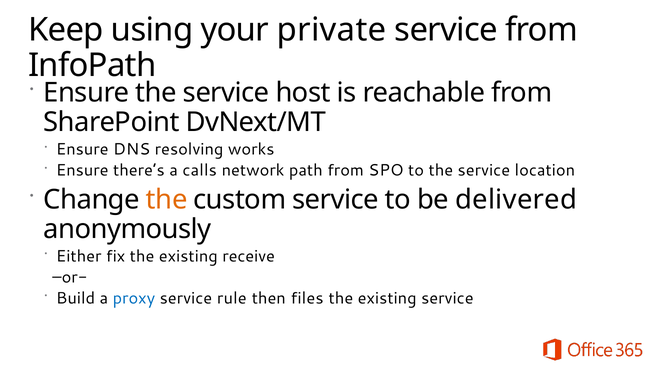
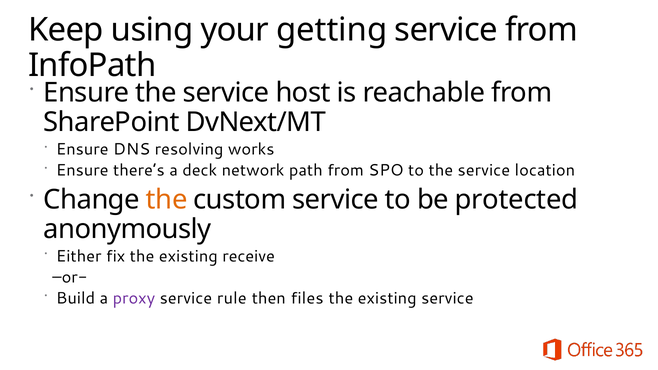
private: private -> getting (332, 30)
calls: calls -> deck (200, 171)
delivered: delivered -> protected (516, 200)
proxy colour: blue -> purple (134, 298)
